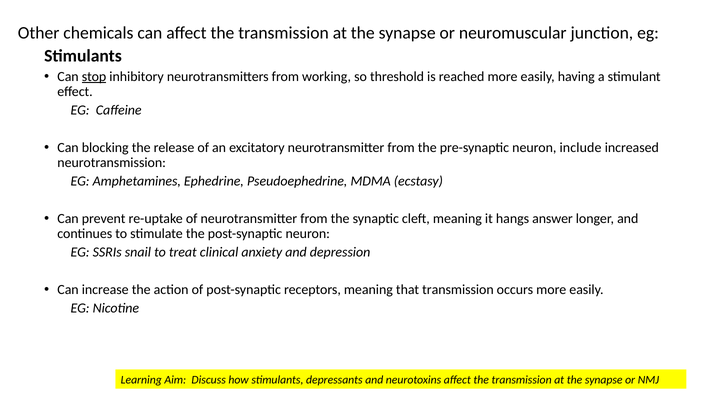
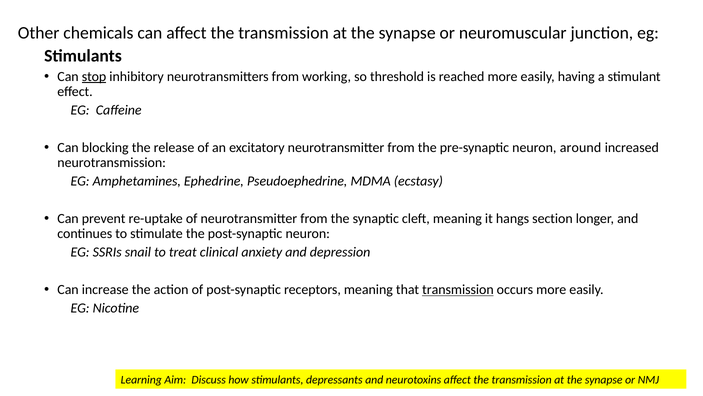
include: include -> around (580, 147)
answer: answer -> section (552, 218)
transmission underline: none -> present (458, 289)
